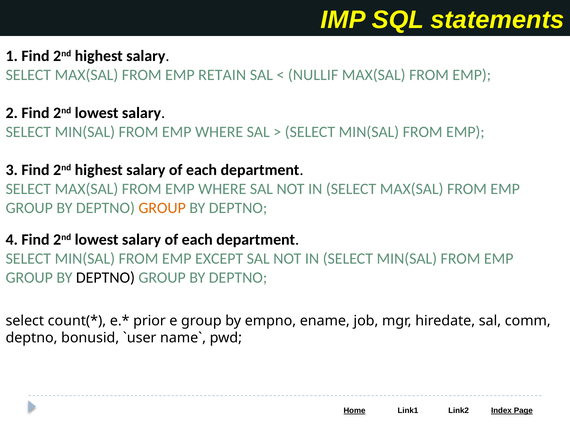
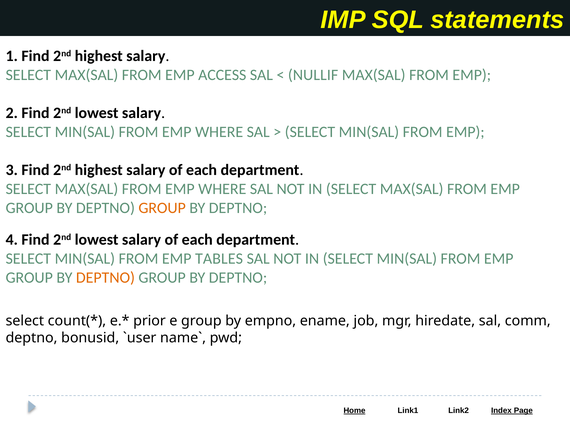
RETAIN: RETAIN -> ACCESS (222, 75)
EXCEPT: EXCEPT -> TABLES (219, 259)
DEPTNO colour: black -> orange (105, 278)
